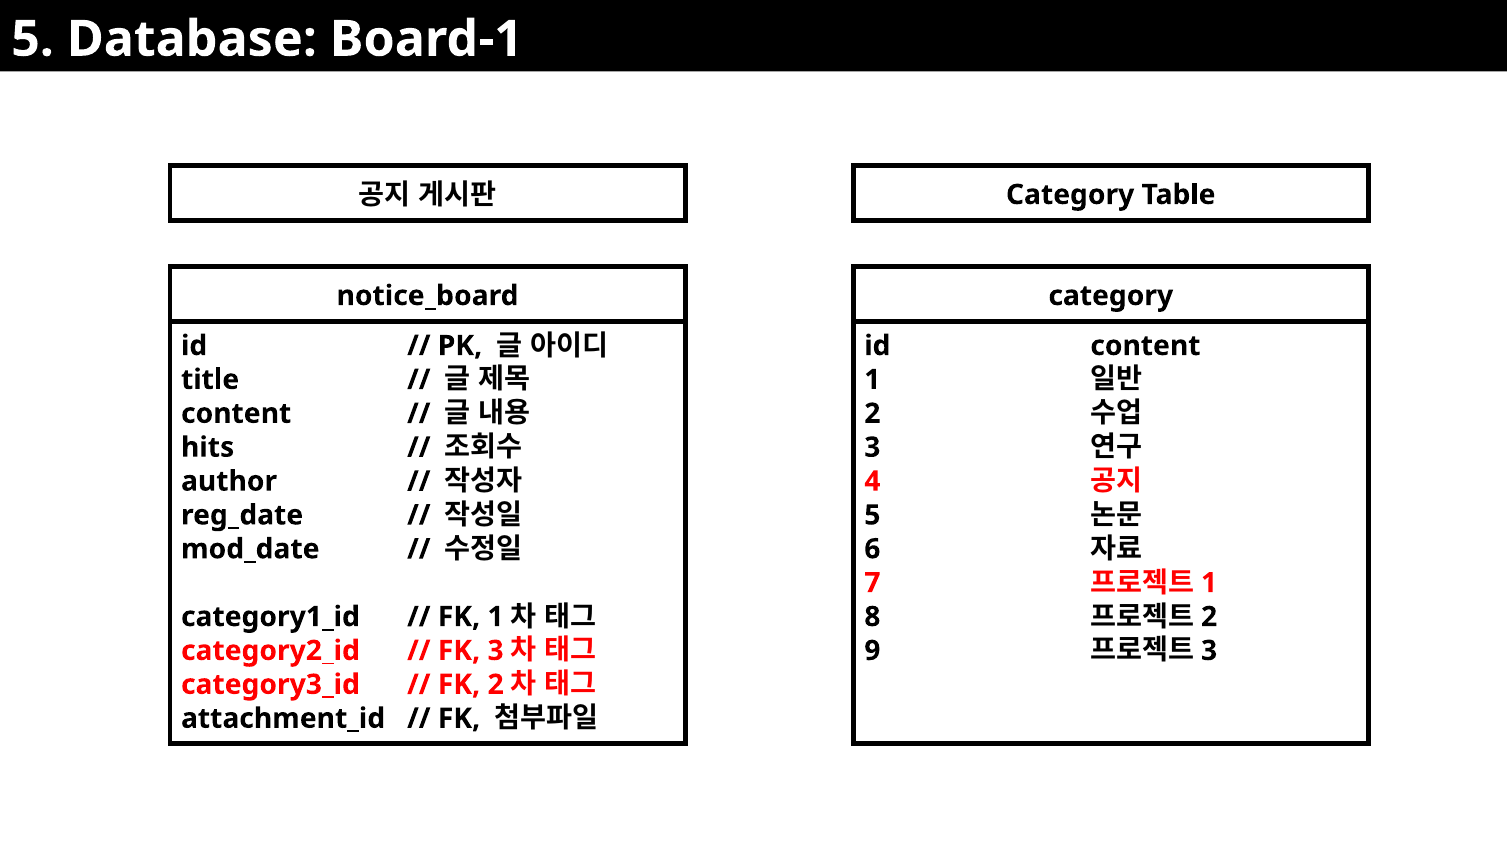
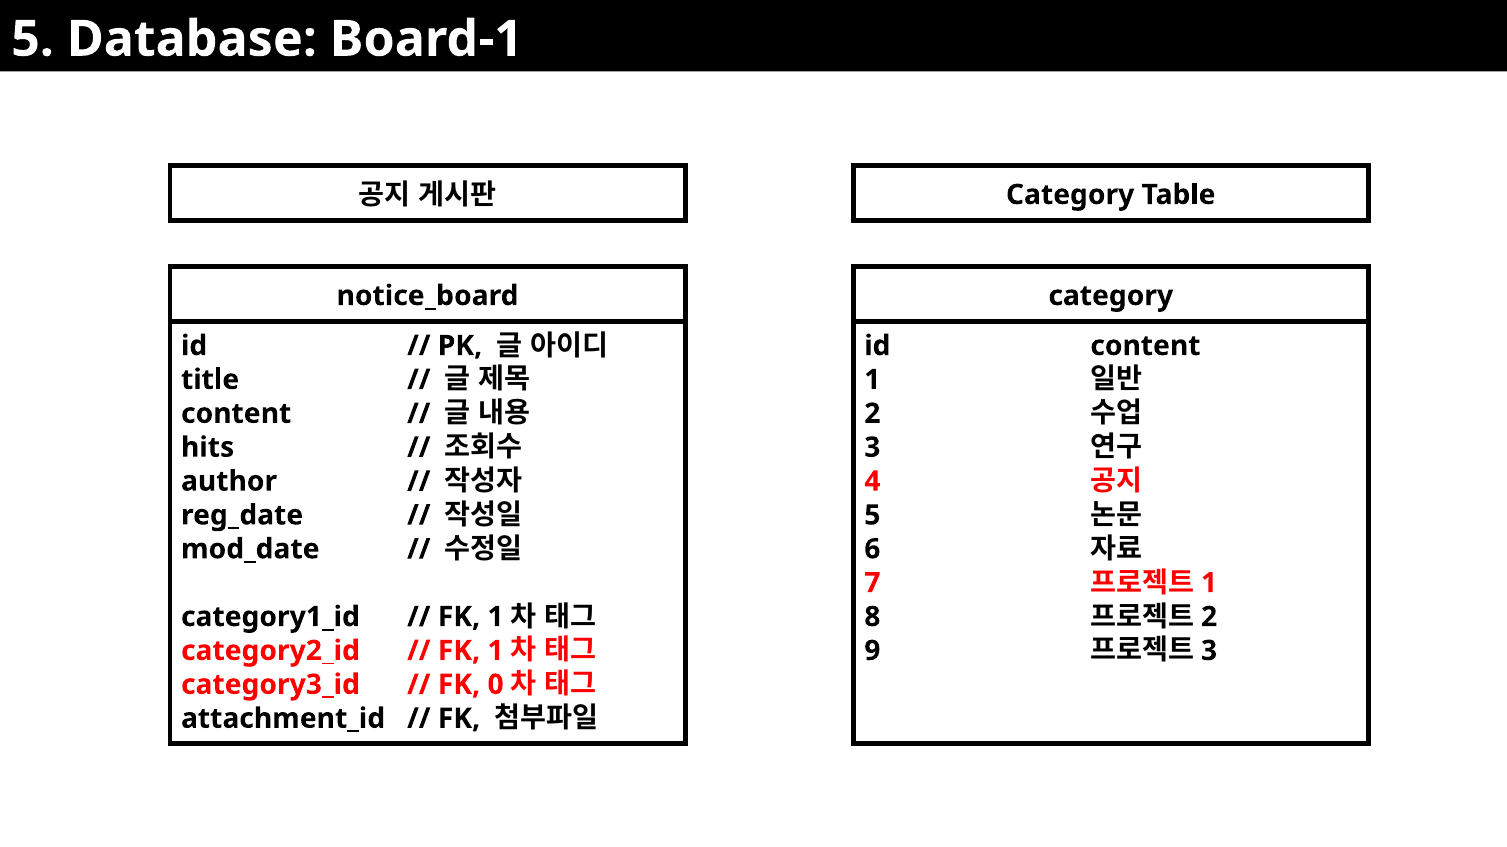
3: 3 -> 1 (496, 651)
FK 2: 2 -> 0 (496, 685)
